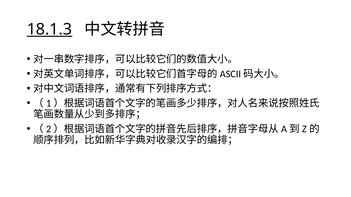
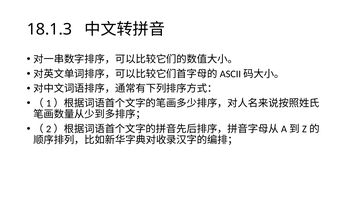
18.1.3 underline: present -> none (49, 29)
